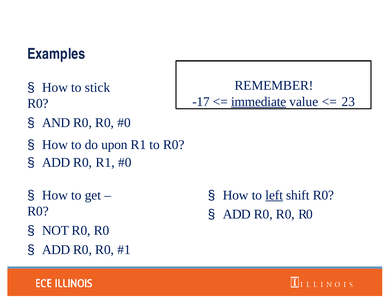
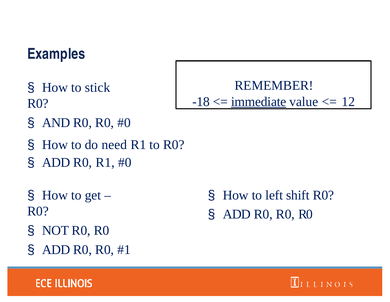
-17: -17 -> -18 (201, 101)
23: 23 -> 12 (348, 101)
upon: upon -> need (114, 144)
left underline: present -> none (274, 195)
